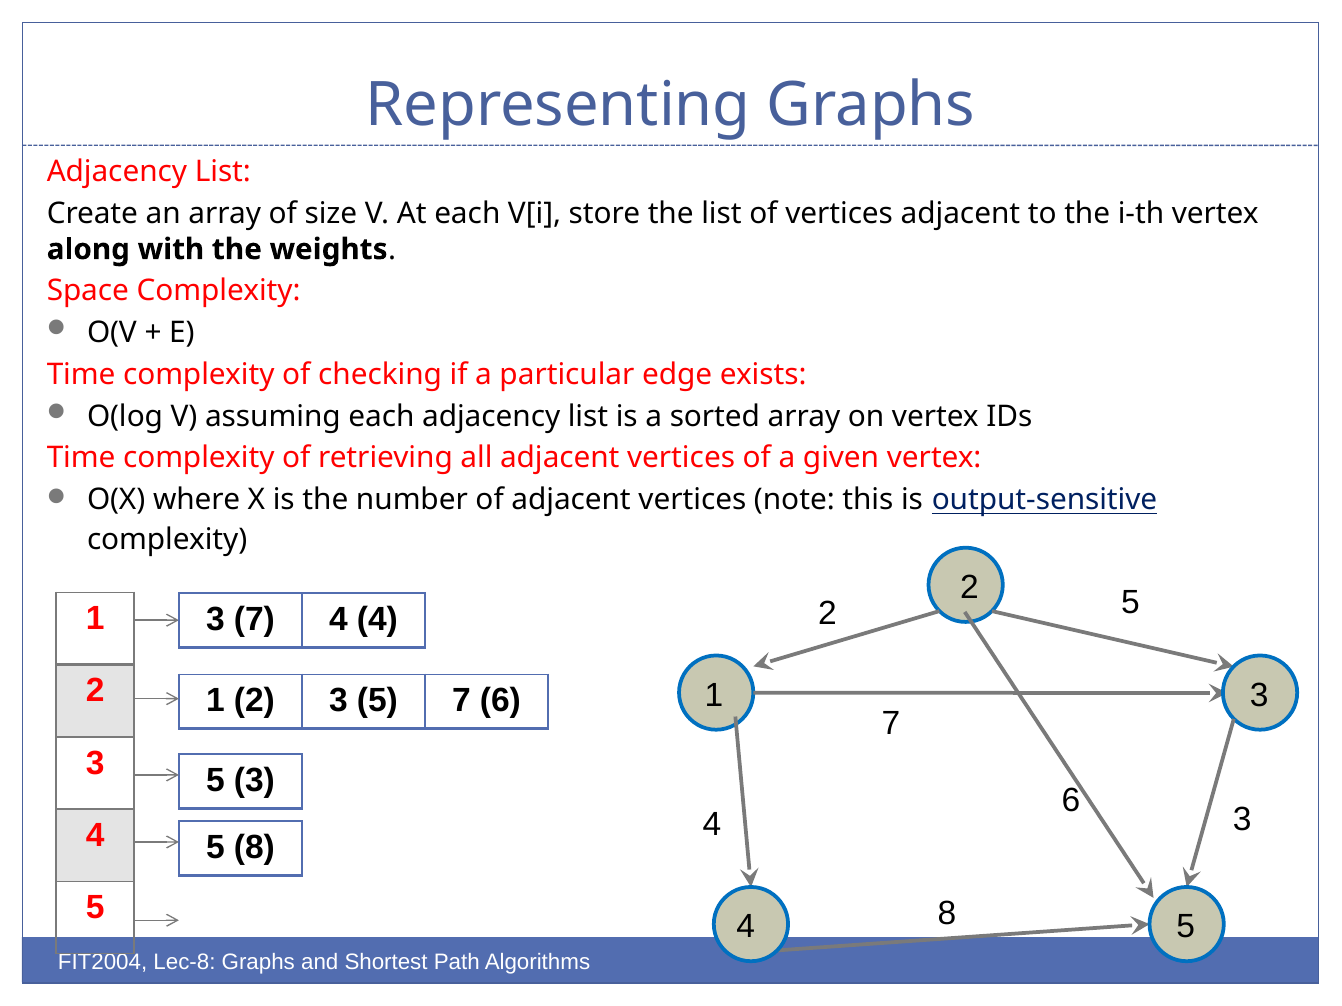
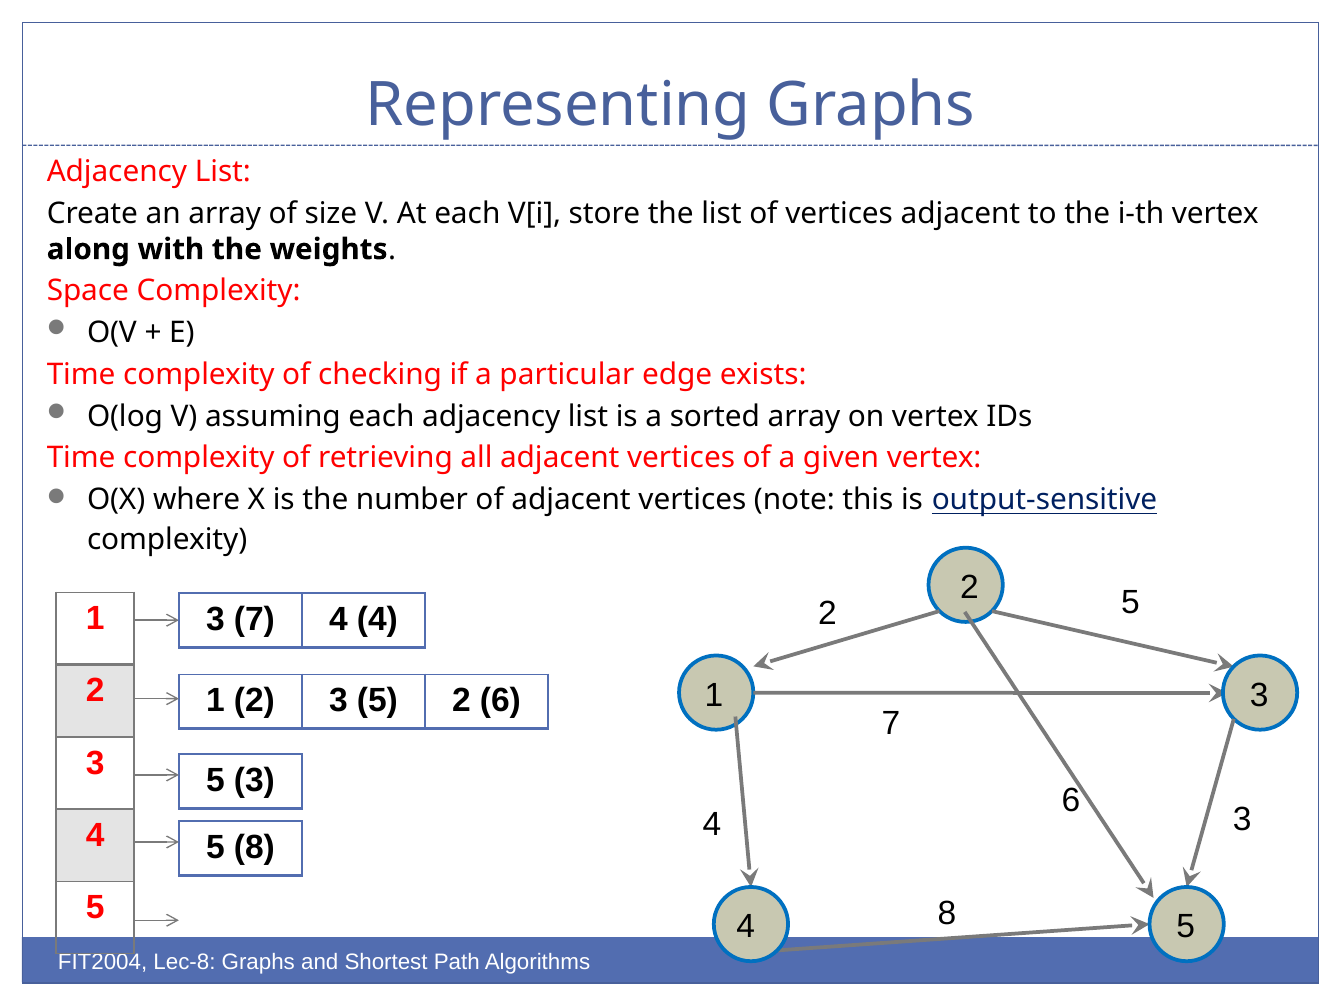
5 7: 7 -> 2 (461, 701)
